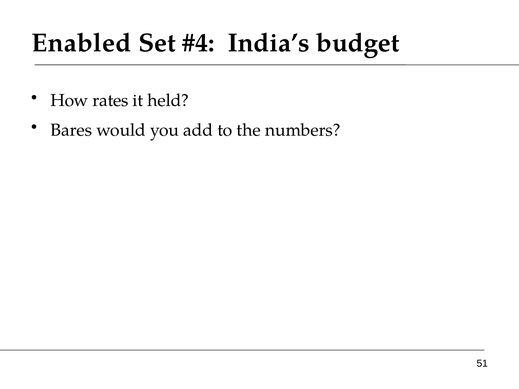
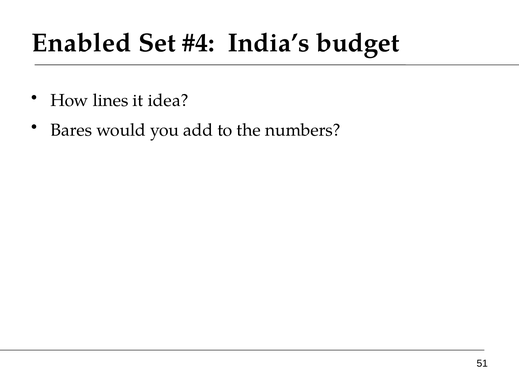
rates: rates -> lines (111, 101)
held: held -> idea (168, 101)
